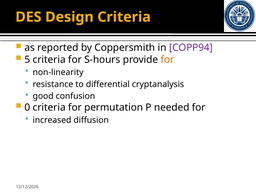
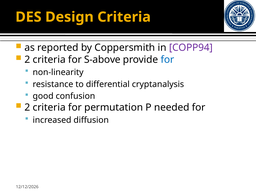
5: 5 -> 2 (27, 60)
S-hours: S-hours -> S-above (102, 60)
for colour: orange -> blue (167, 60)
0: 0 -> 2 (27, 107)
